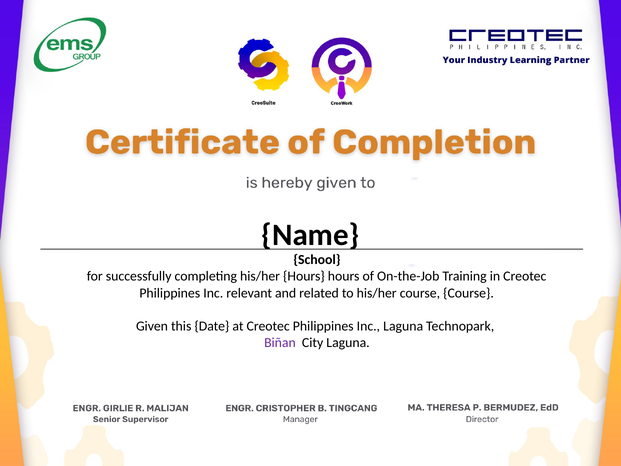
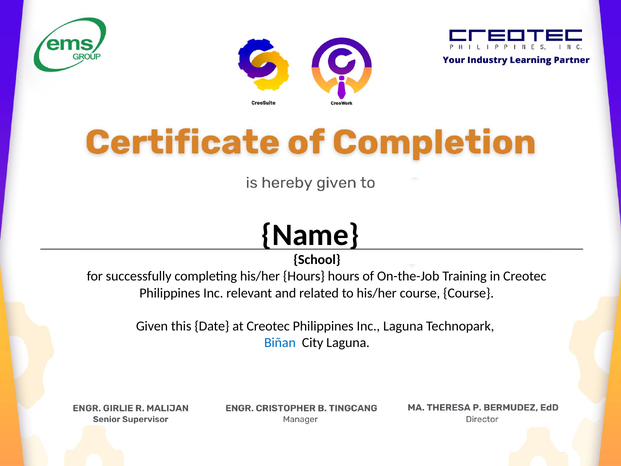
Biñan colour: purple -> blue (280, 342)
